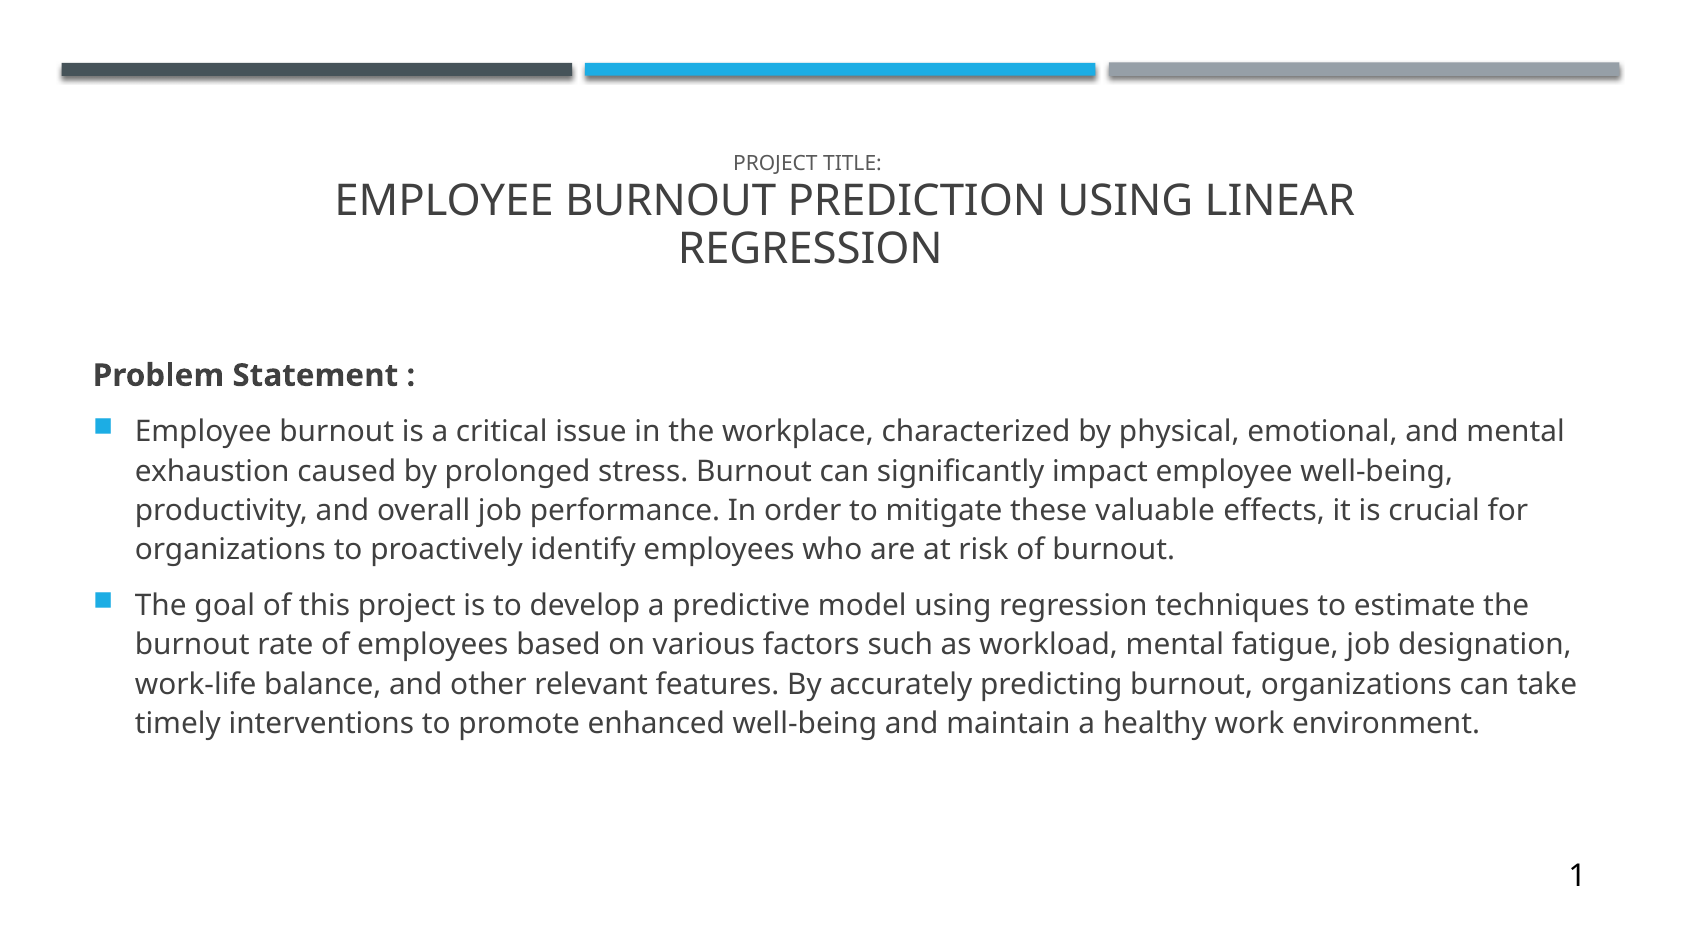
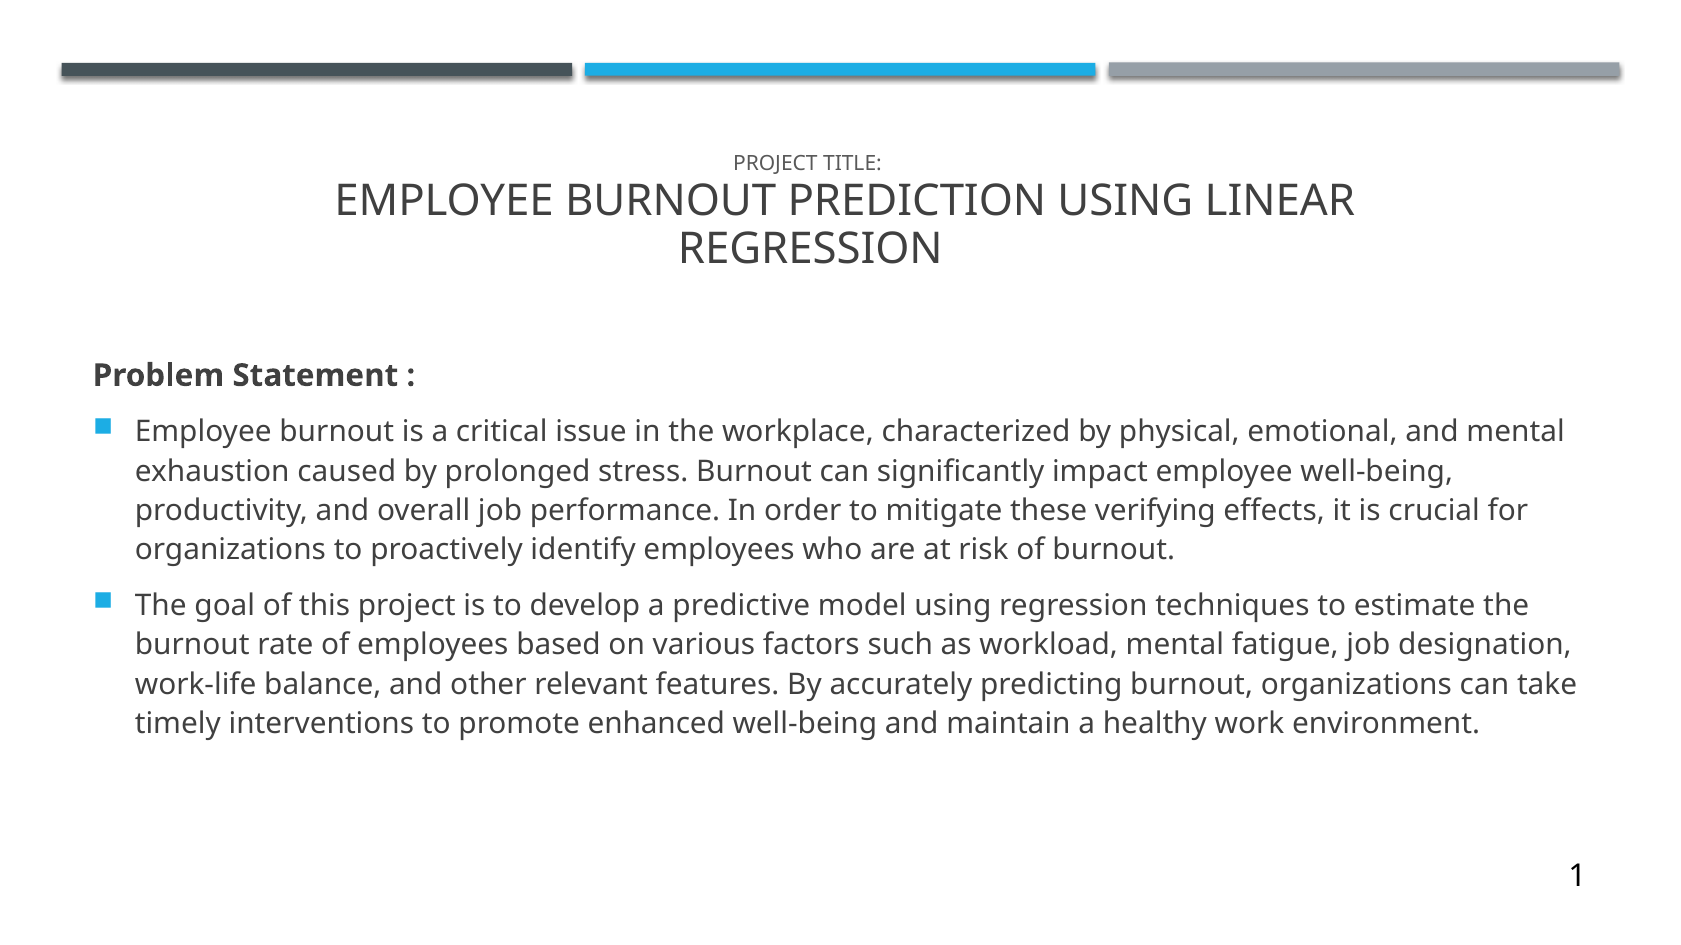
valuable: valuable -> verifying (1155, 511)
